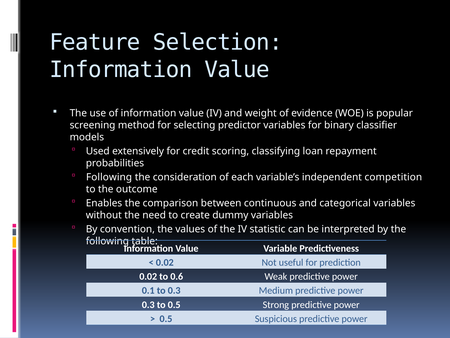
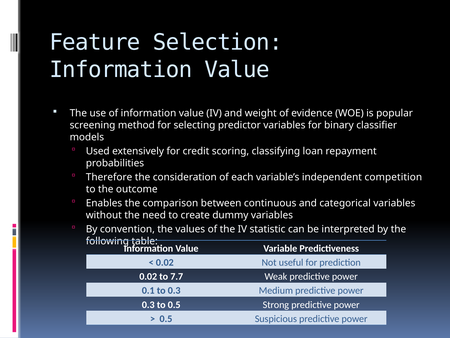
Following: Following -> Therefore (109, 177)
0.6: 0.6 -> 7.7 (177, 276)
